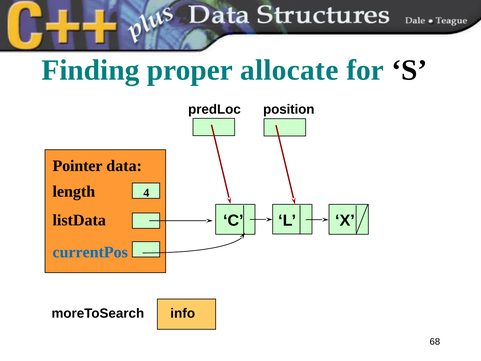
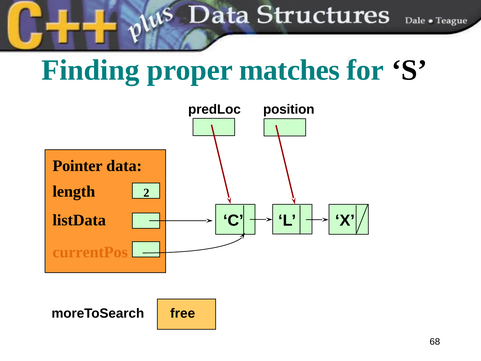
allocate: allocate -> matches (290, 70)
4: 4 -> 2 (146, 193)
currentPos colour: blue -> orange (90, 252)
info: info -> free (183, 313)
